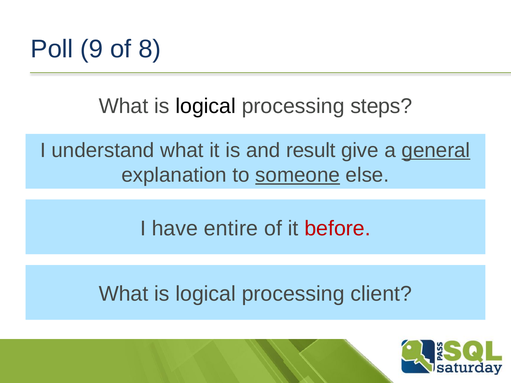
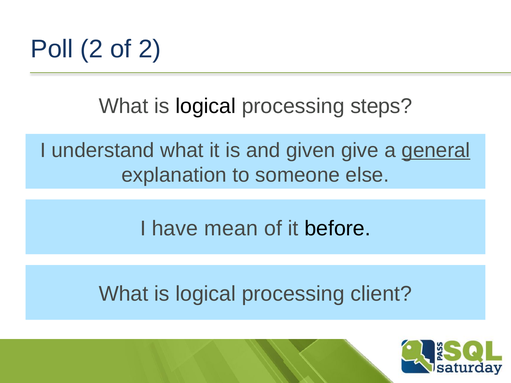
Poll 9: 9 -> 2 (92, 49)
of 8: 8 -> 2 (150, 49)
result: result -> given (311, 150)
someone underline: present -> none (298, 175)
entire: entire -> mean (231, 228)
before colour: red -> black (338, 228)
